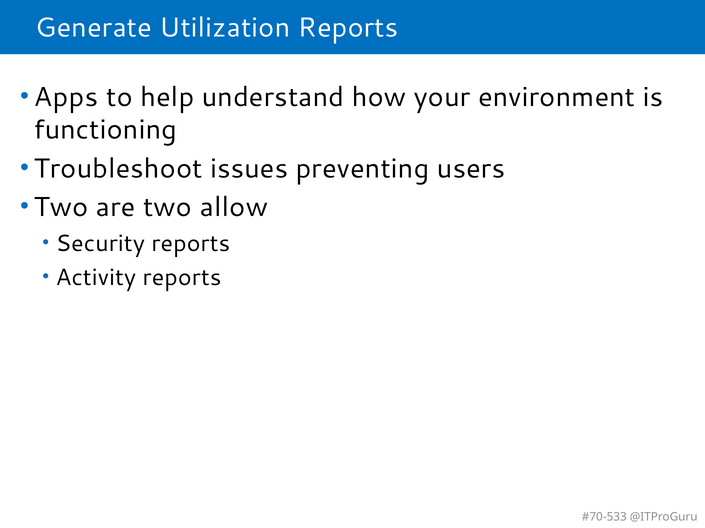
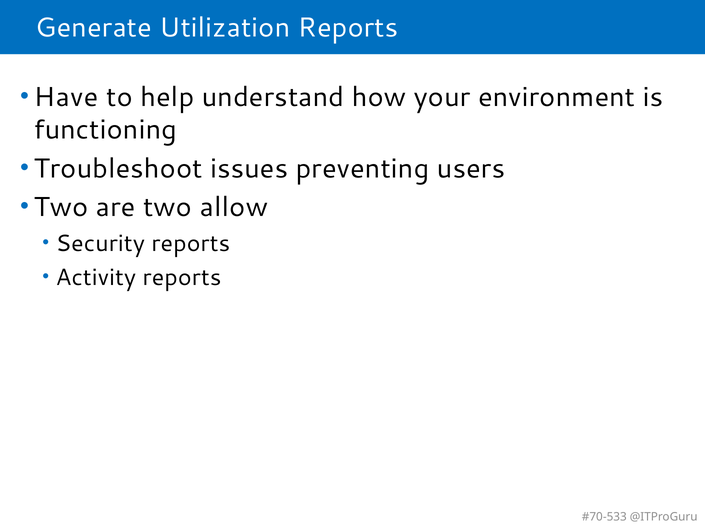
Apps: Apps -> Have (66, 97)
